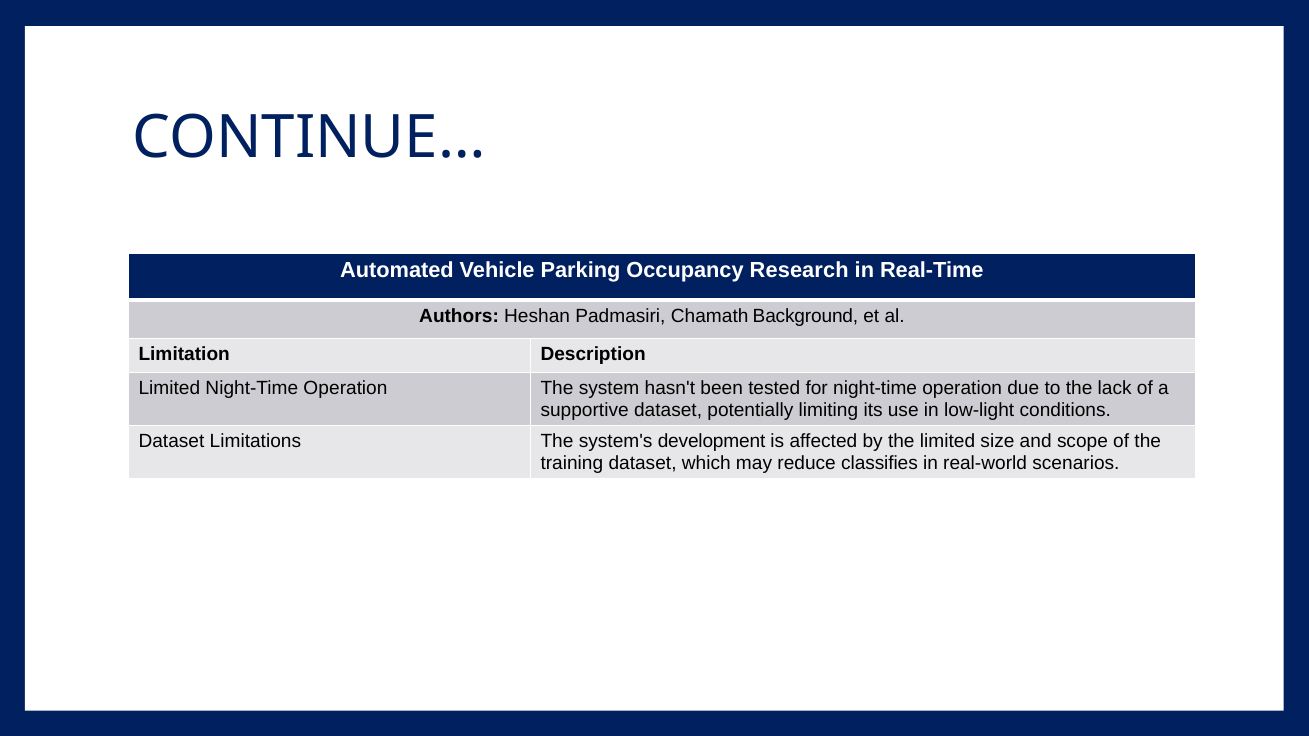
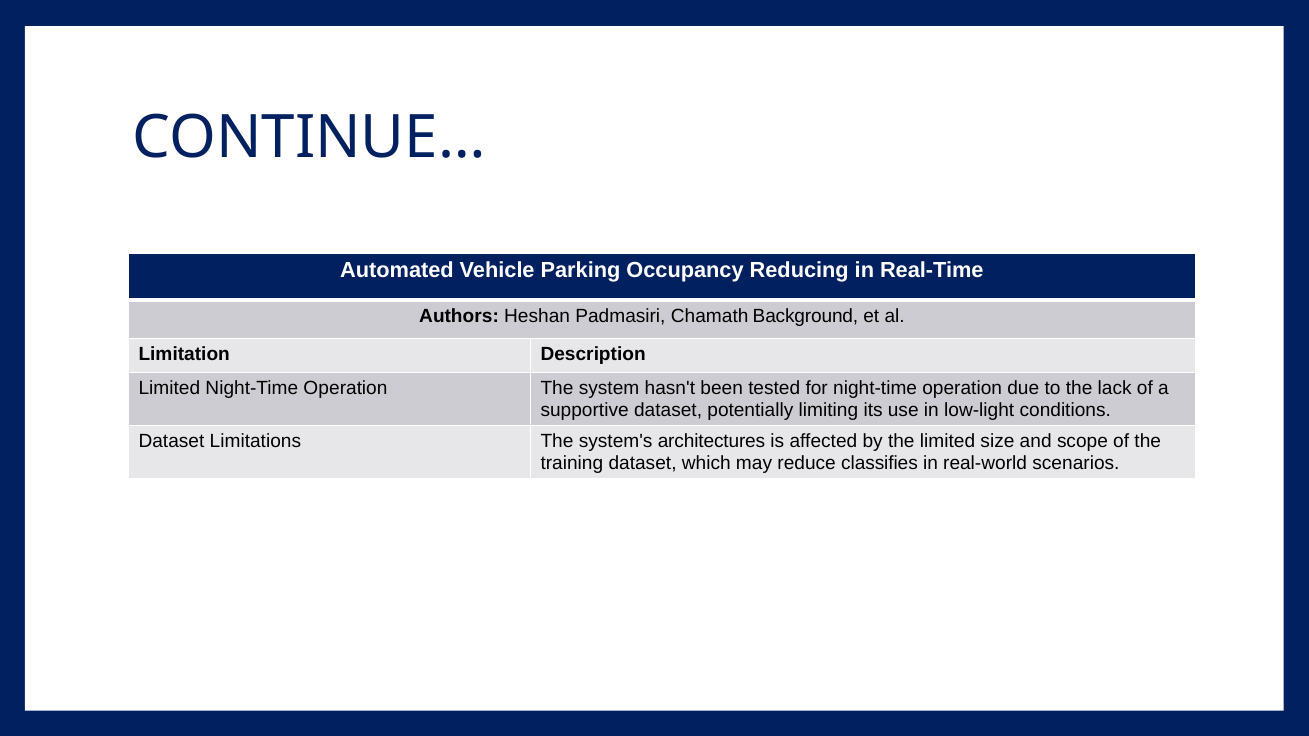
Research: Research -> Reducing (799, 271)
development: development -> architectures (712, 442)
